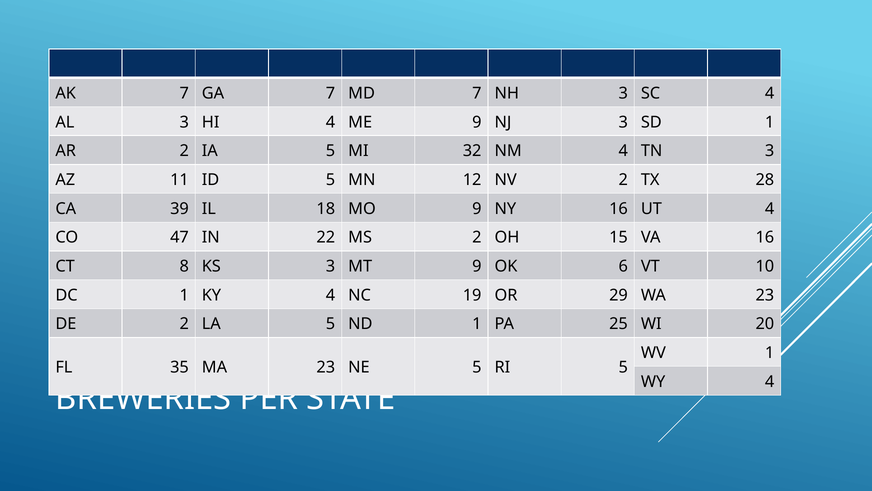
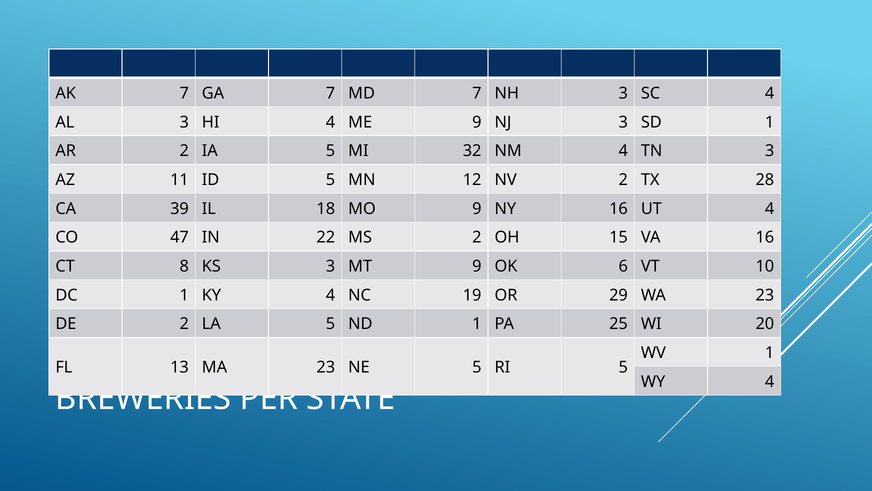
35: 35 -> 13 (179, 367)
